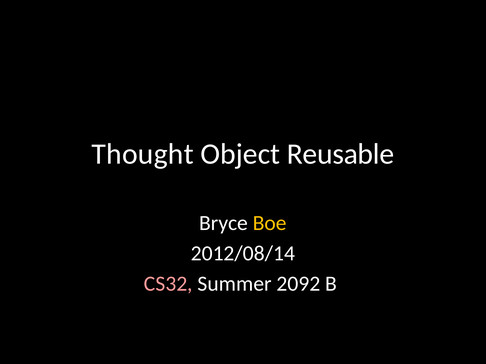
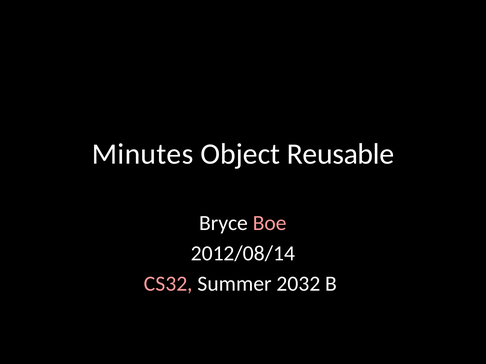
Thought: Thought -> Minutes (143, 154)
Boe colour: yellow -> pink (270, 223)
2092: 2092 -> 2032 (298, 284)
